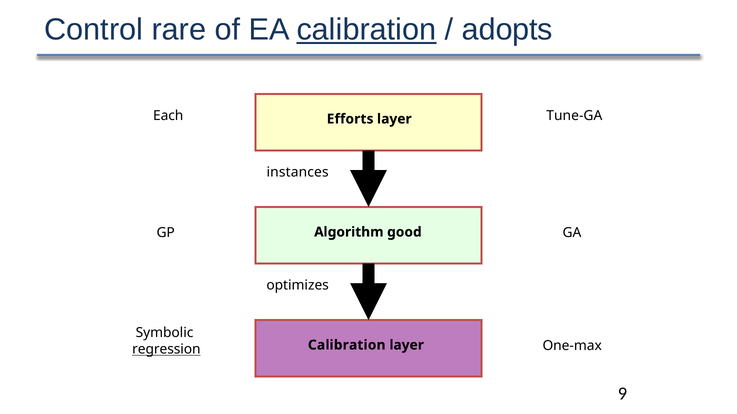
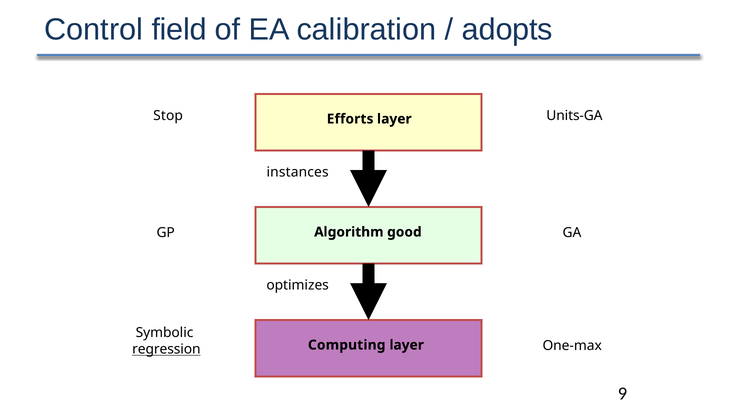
rare: rare -> field (179, 30)
calibration underline: present -> none (366, 30)
Each: Each -> Stop (168, 116)
Tune-GA: Tune-GA -> Units-GA (574, 116)
Calibration: Calibration -> Computing (347, 345)
